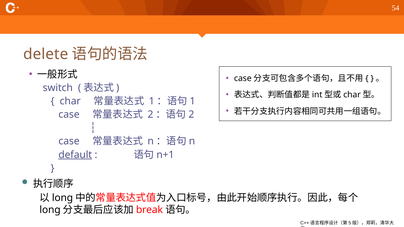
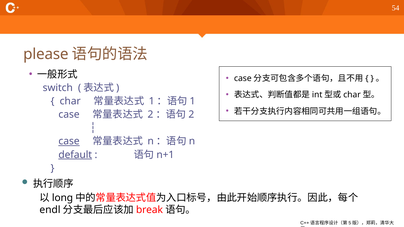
delete: delete -> please (46, 54)
case underline: none -> present (69, 141)
long: long -> endl (50, 210)
